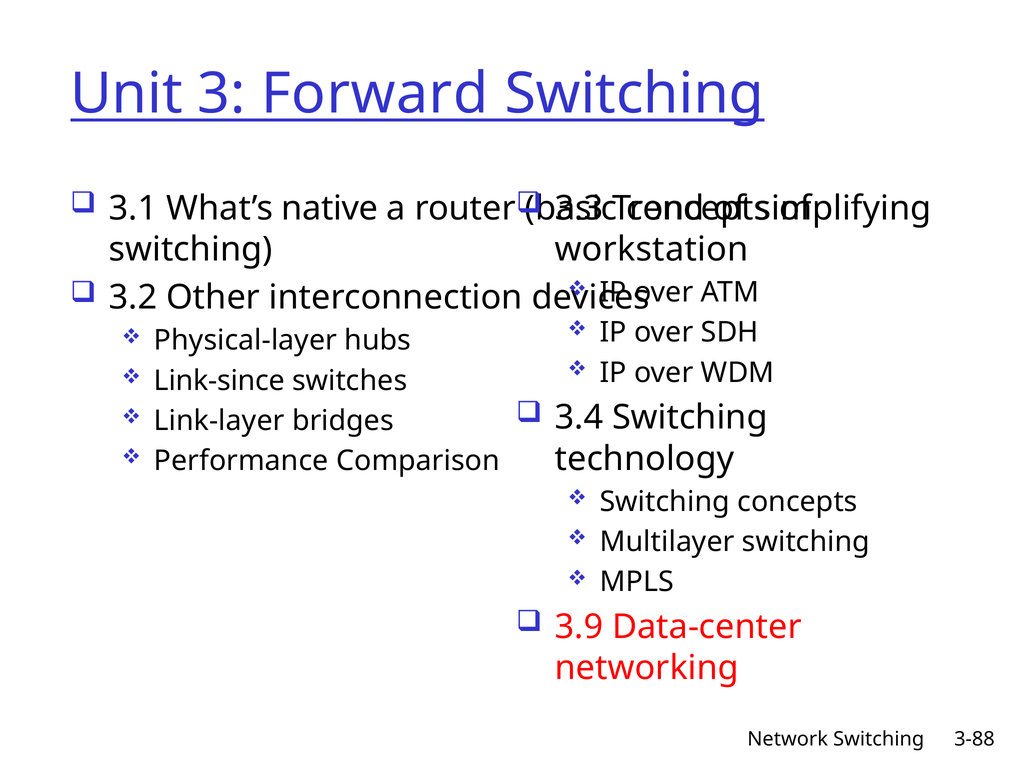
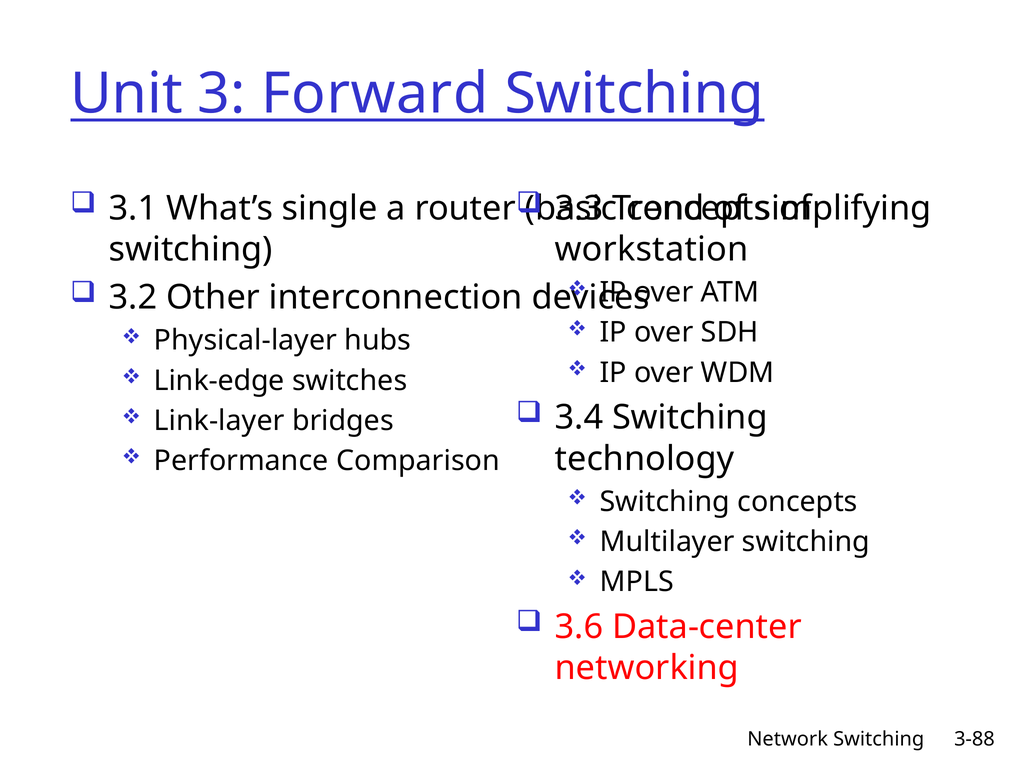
native: native -> single (330, 208)
Link-since: Link-since -> Link-edge (219, 380)
3.9: 3.9 -> 3.6 (579, 627)
